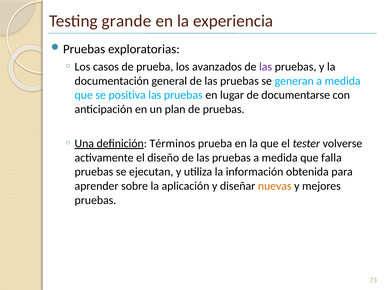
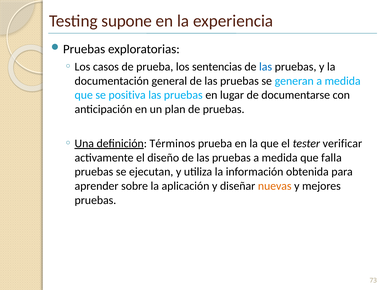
grande: grande -> supone (127, 21)
avanzados: avanzados -> sentencias (217, 67)
las colour: purple -> blue (266, 67)
volverse: volverse -> verificar (342, 143)
